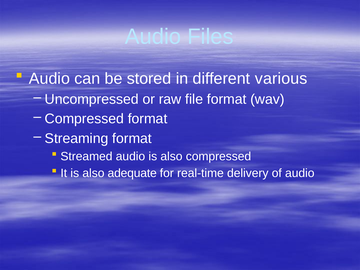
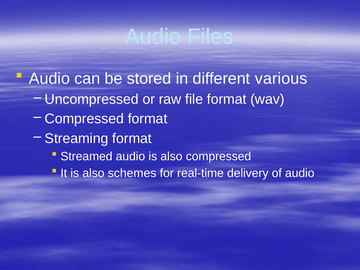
adequate: adequate -> schemes (132, 173)
